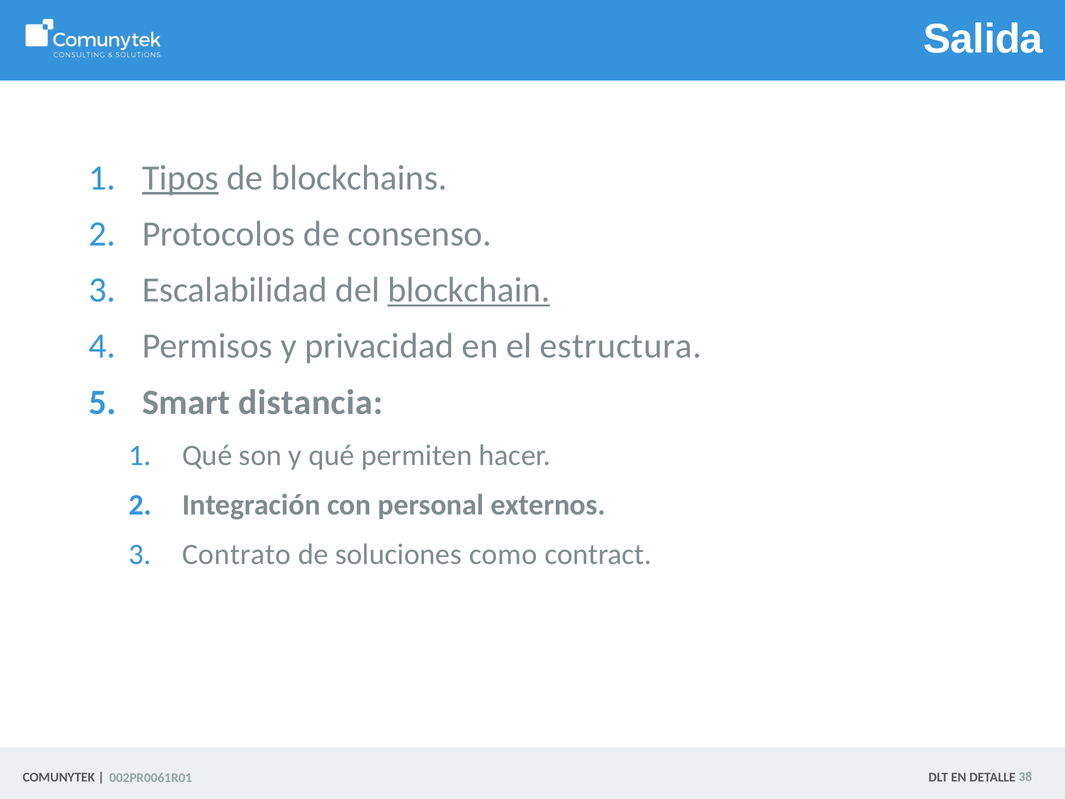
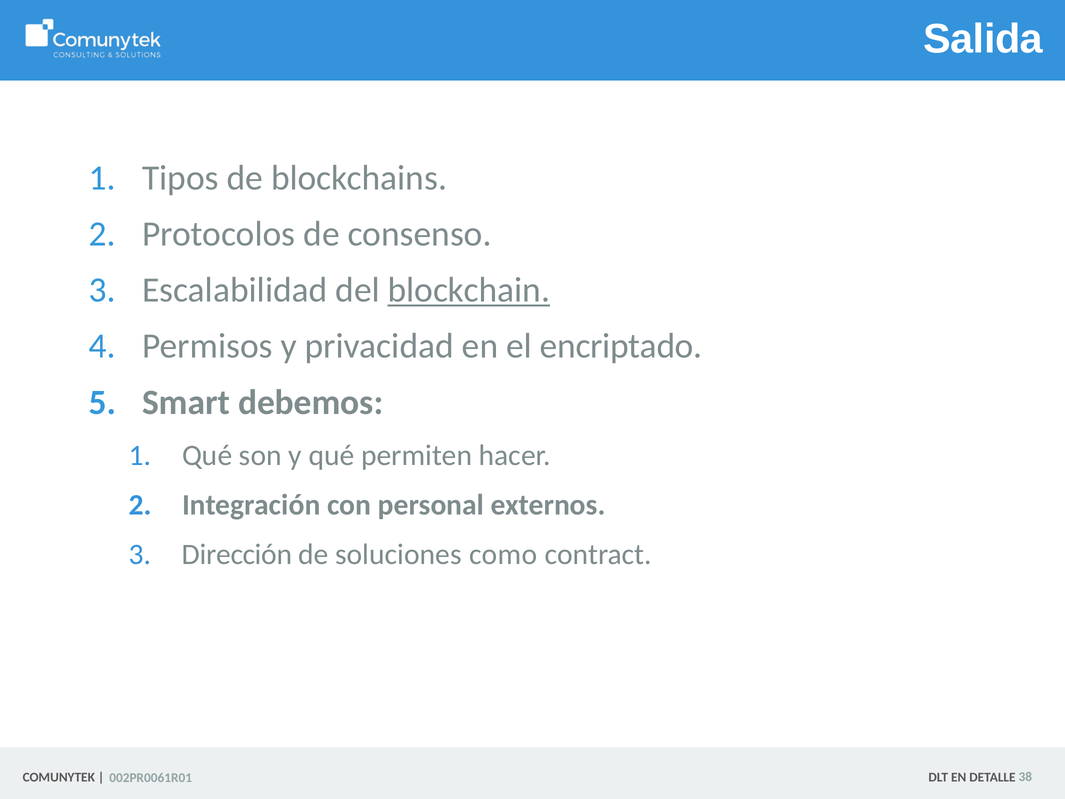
Tipos underline: present -> none (180, 178)
estructura: estructura -> encriptado (621, 346)
distancia: distancia -> debemos (311, 402)
Contrato: Contrato -> Dirección (237, 554)
